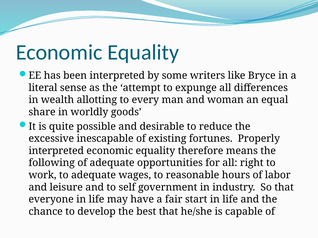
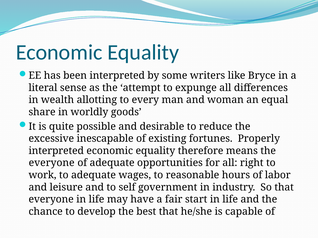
following: following -> everyone (52, 163)
